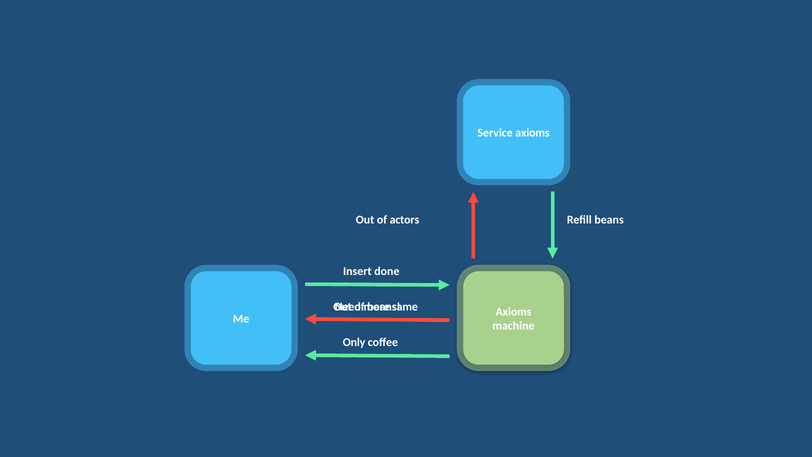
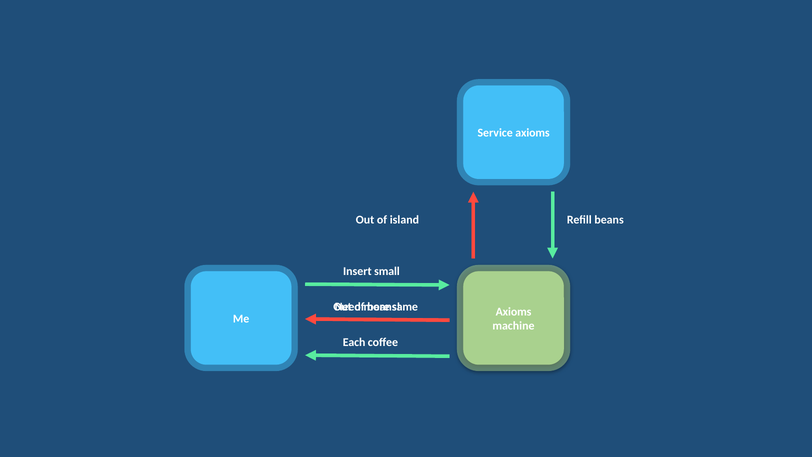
actors: actors -> island (404, 220)
done: done -> small (387, 271)
Only: Only -> Each (354, 342)
